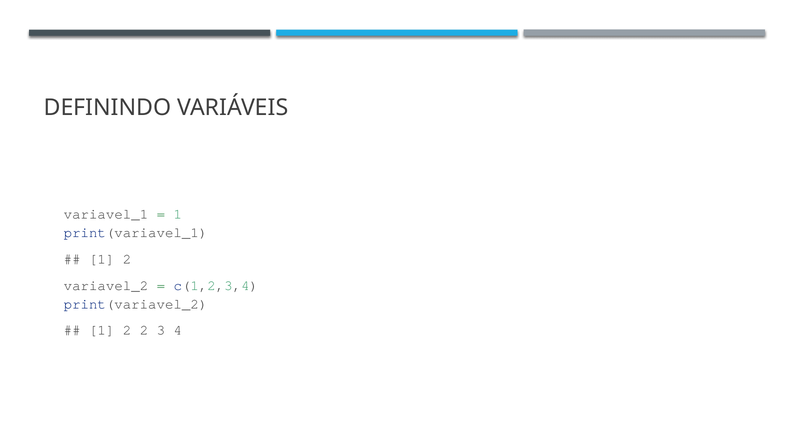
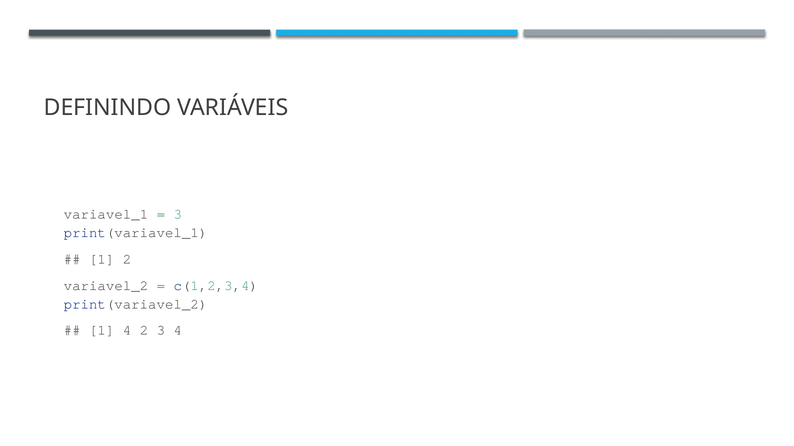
1: 1 -> 3 (178, 214)
2: 2 -> 4 (127, 331)
